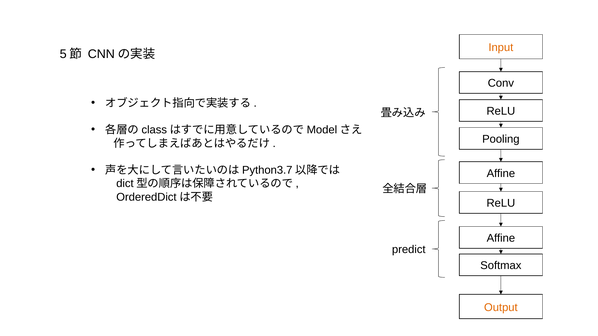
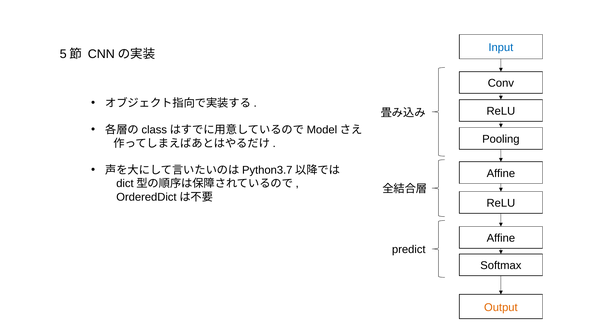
Input colour: orange -> blue (501, 48)
